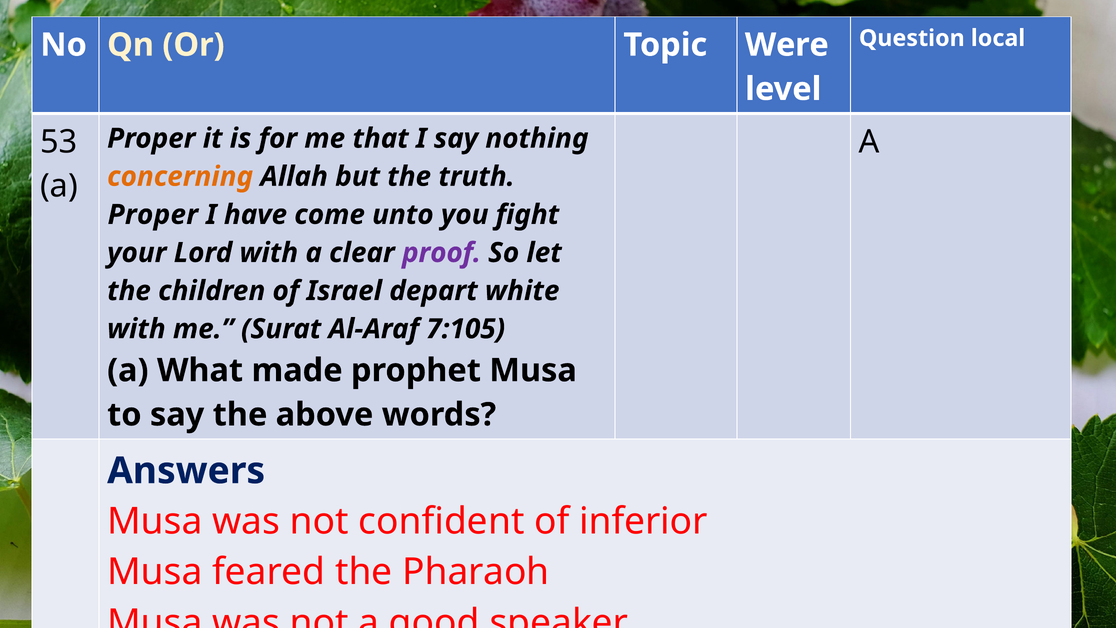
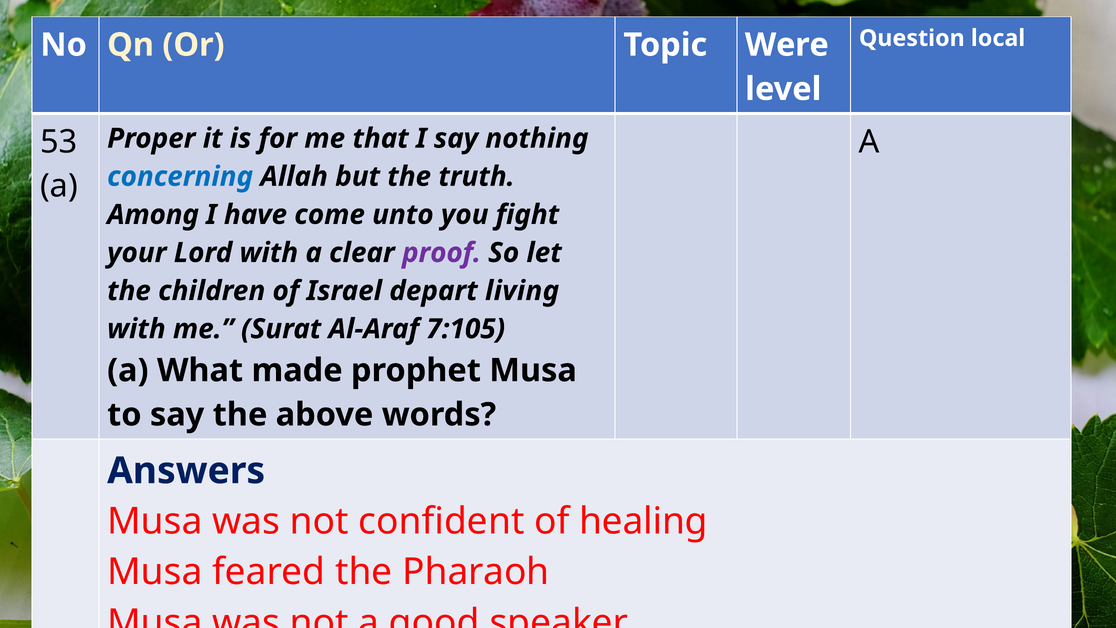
concerning colour: orange -> blue (180, 177)
Proper: Proper -> Among (153, 215)
white: white -> living (522, 291)
inferior: inferior -> healing (643, 521)
